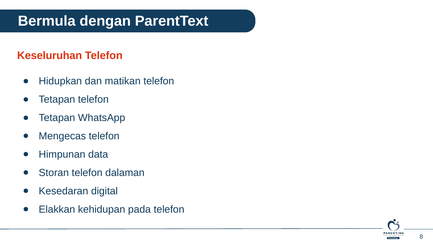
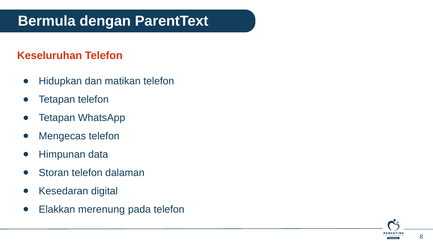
kehidupan: kehidupan -> merenung (102, 209)
